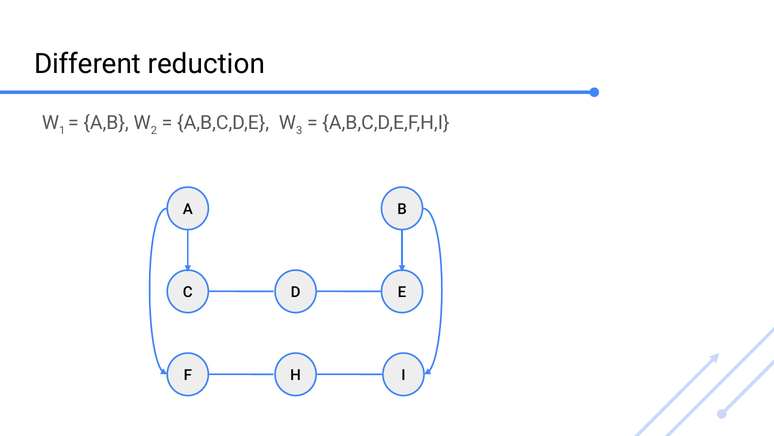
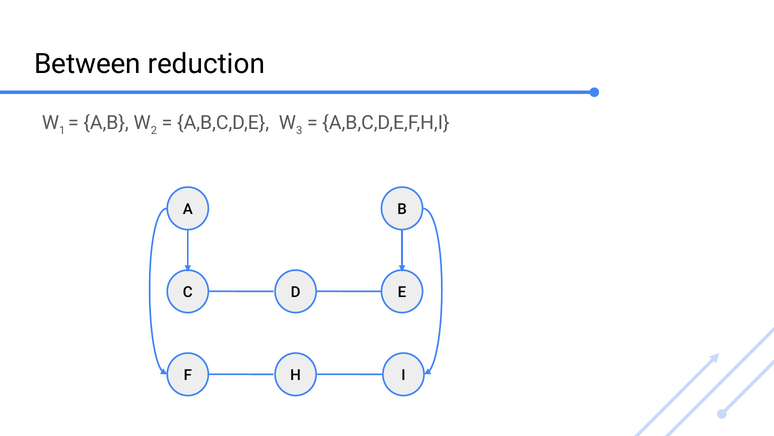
Different: Different -> Between (88, 64)
